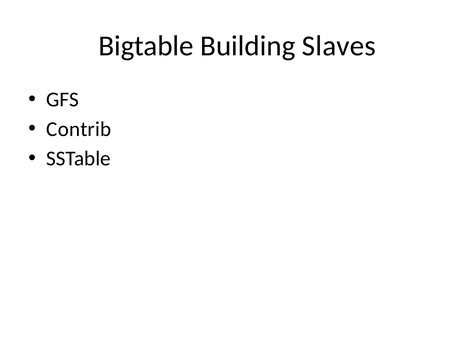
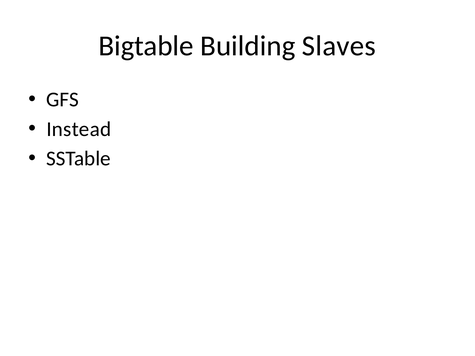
Contrib: Contrib -> Instead (79, 129)
